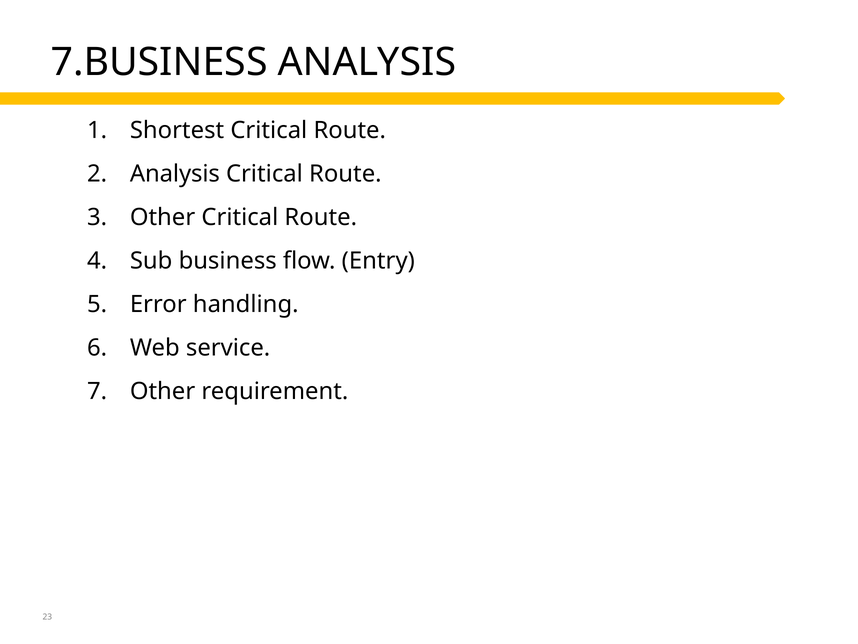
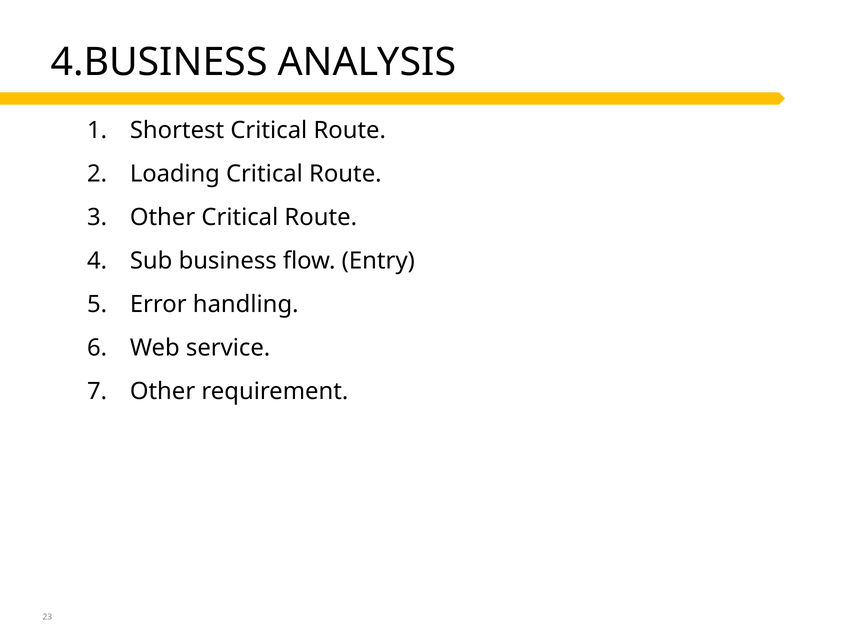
7.BUSINESS: 7.BUSINESS -> 4.BUSINESS (159, 62)
Analysis: Analysis -> Loading (175, 174)
